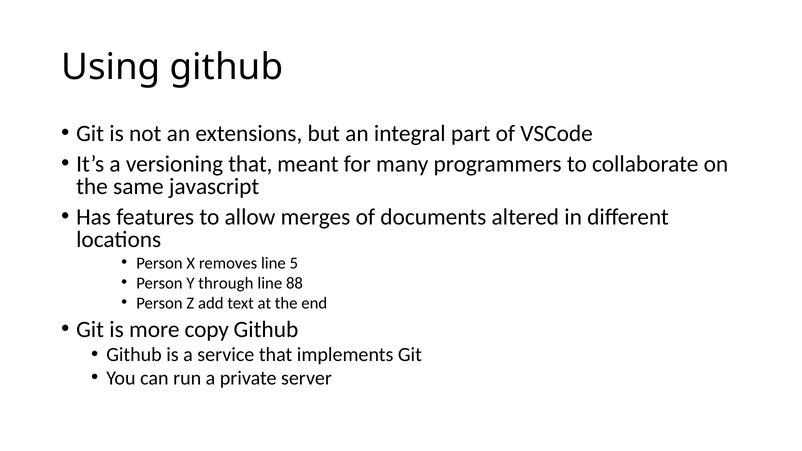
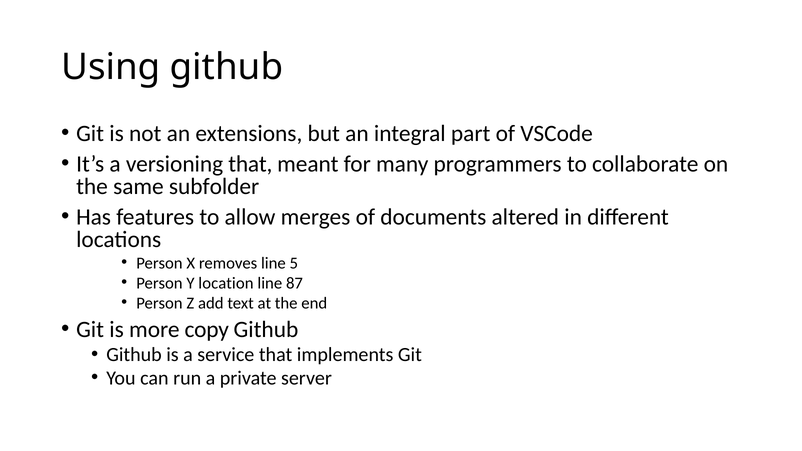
javascript: javascript -> subfolder (214, 187)
through: through -> location (226, 283)
88: 88 -> 87 (294, 283)
